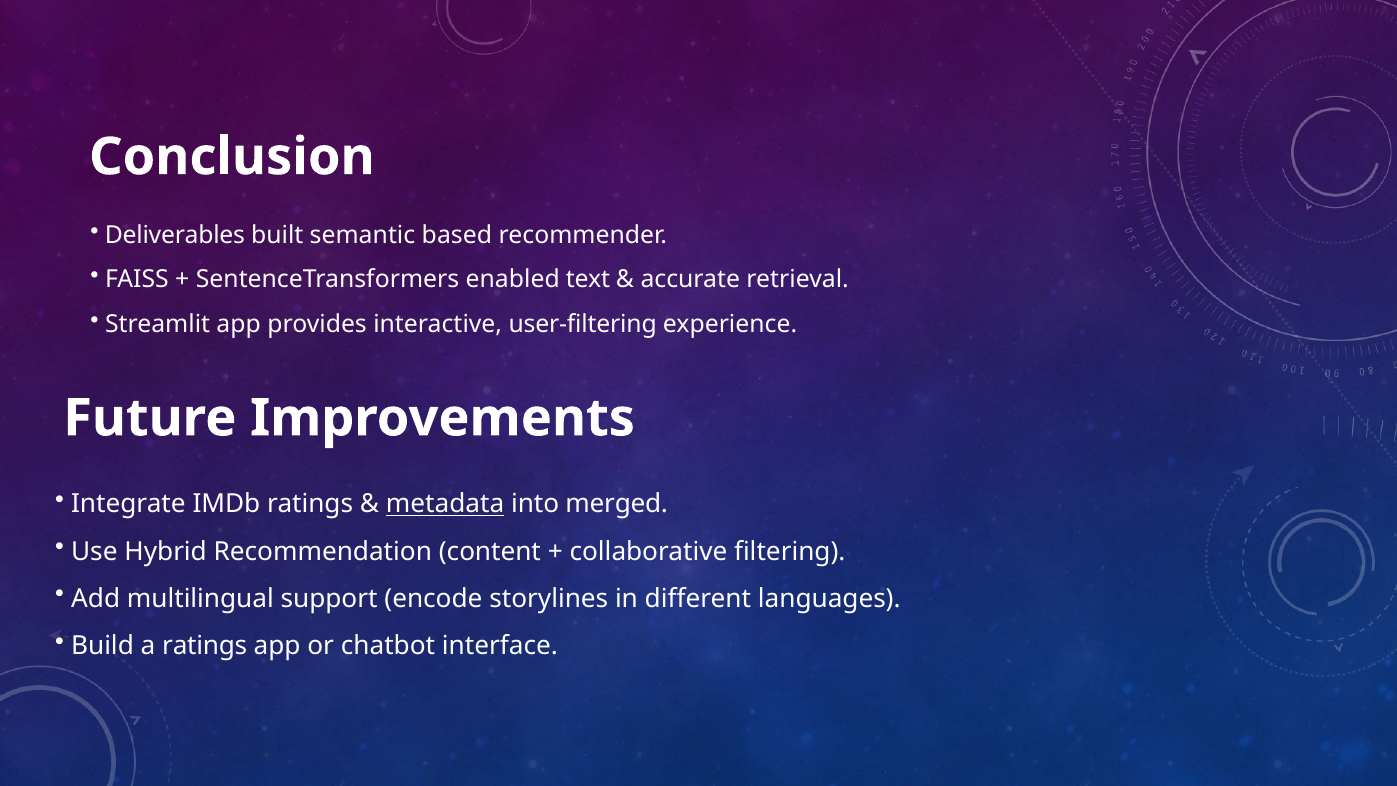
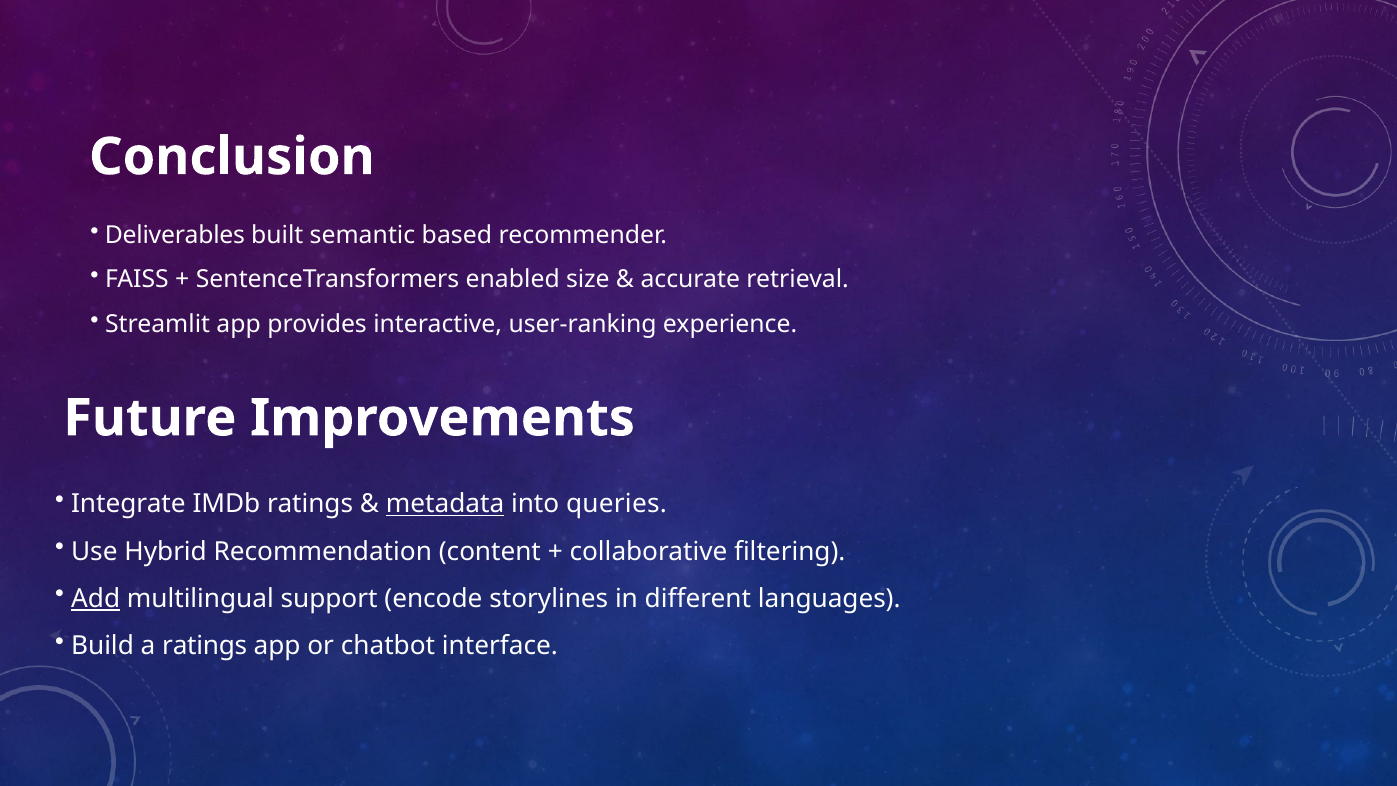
text: text -> size (588, 280)
user-filtering: user-filtering -> user-ranking (583, 324)
merged: merged -> queries (616, 504)
Add underline: none -> present (96, 598)
